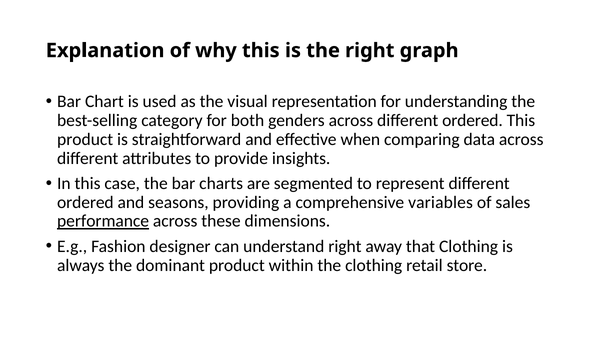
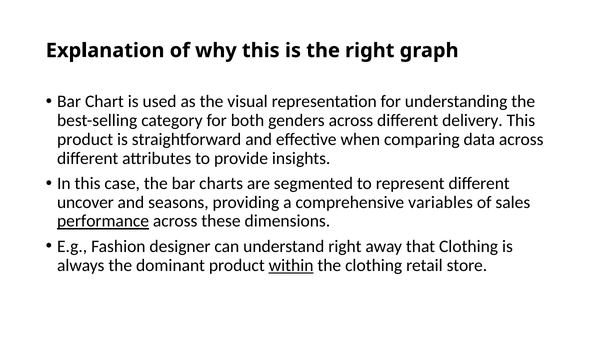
across different ordered: ordered -> delivery (472, 120)
ordered: ordered -> uncover (85, 202)
within underline: none -> present (291, 265)
